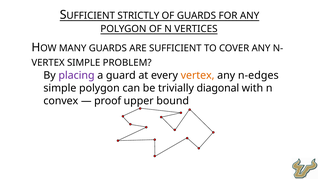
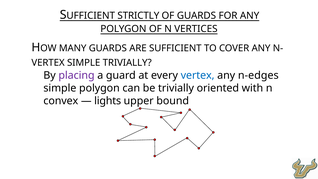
SIMPLE PROBLEM: PROBLEM -> TRIVIALLY (127, 63)
vertex colour: orange -> blue (198, 75)
diagonal: diagonal -> oriented (218, 88)
proof: proof -> lights (108, 101)
